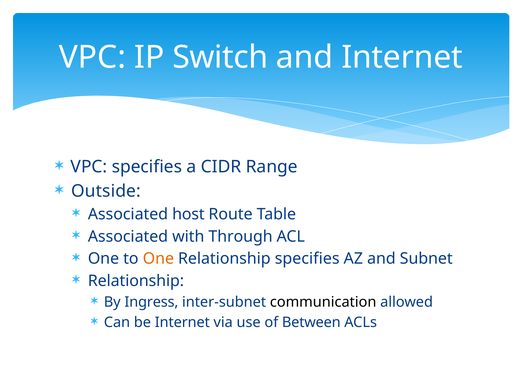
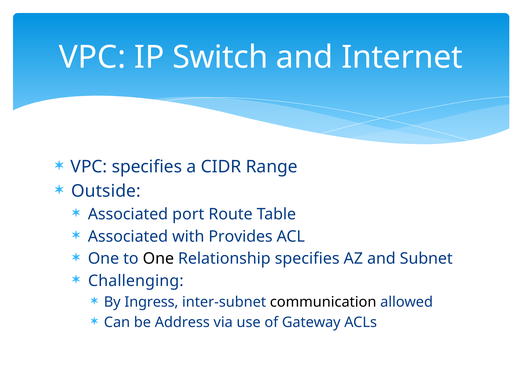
host: host -> port (188, 214)
Through: Through -> Provides (241, 237)
One colour: orange -> black (158, 259)
Relationship: Relationship -> Challenging (136, 281)
be Internet: Internet -> Address (182, 323)
Between: Between -> Gateway (311, 323)
